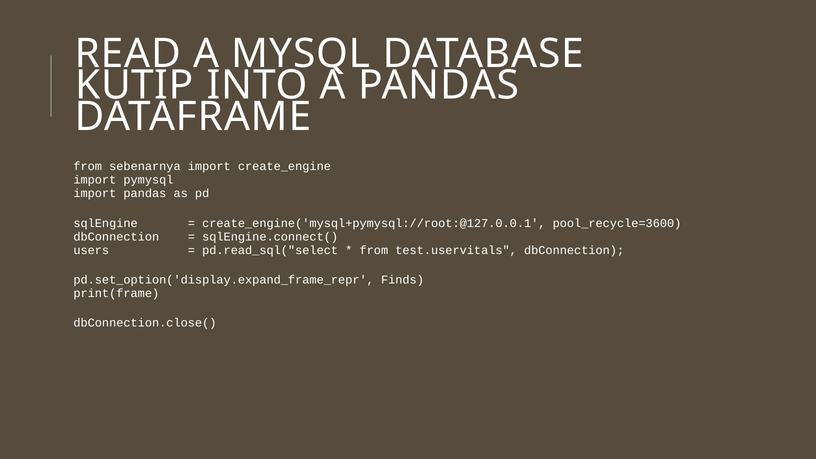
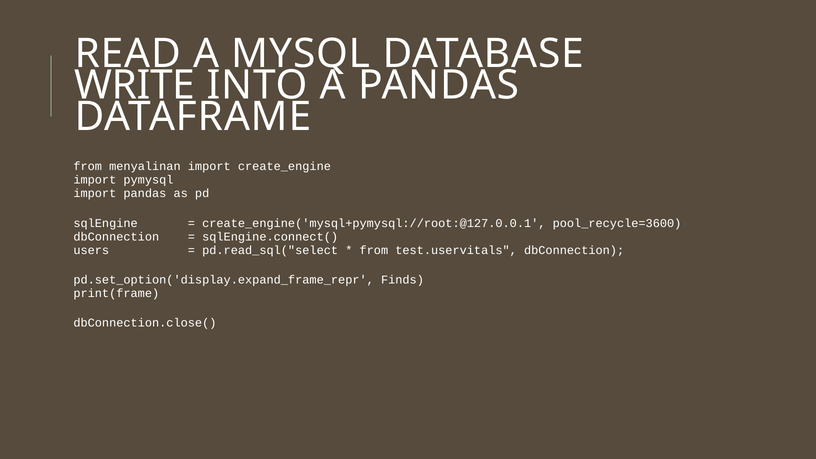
KUTIP: KUTIP -> WRITE (135, 85)
sebenarnya: sebenarnya -> menyalinan (145, 167)
